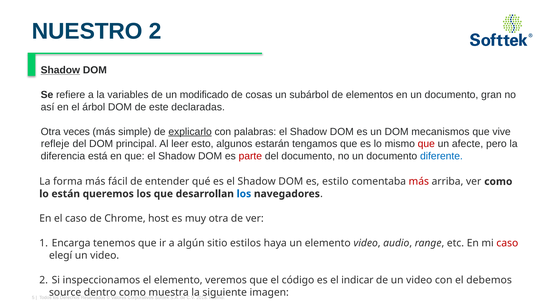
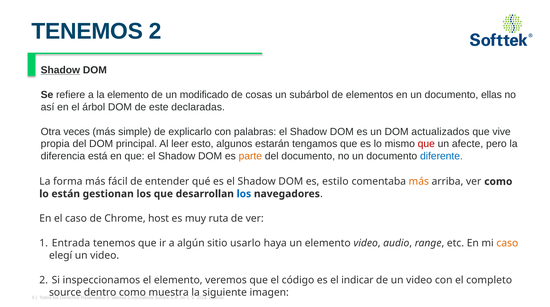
NUESTRO: NUESTRO -> TENEMOS (87, 31)
la variables: variables -> elemento (128, 95)
gran: gran -> ellas (491, 95)
explicarlo underline: present -> none (190, 132)
mecanismos: mecanismos -> actualizados (440, 132)
refleje: refleje -> propia (55, 144)
parte colour: red -> orange (250, 156)
más colour: red -> orange (419, 182)
queremos: queremos -> gestionan (108, 194)
muy otra: otra -> ruta (219, 219)
Encarga: Encarga -> Entrada (71, 243)
estilos: estilos -> usarlo (245, 243)
caso colour: red -> orange (507, 243)
debemos: debemos -> completo (489, 280)
